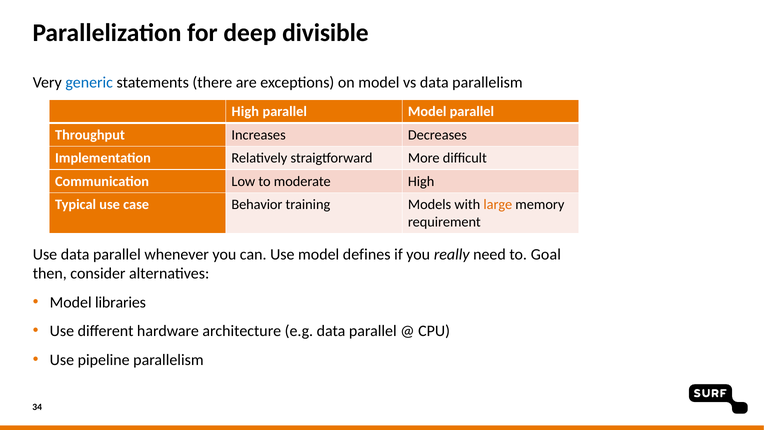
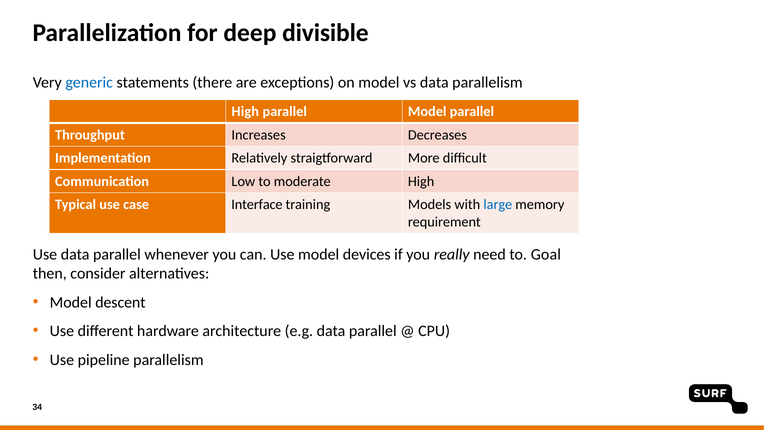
Behavior: Behavior -> Interface (257, 204)
large colour: orange -> blue (498, 204)
defines: defines -> devices (367, 254)
libraries: libraries -> descent (120, 302)
